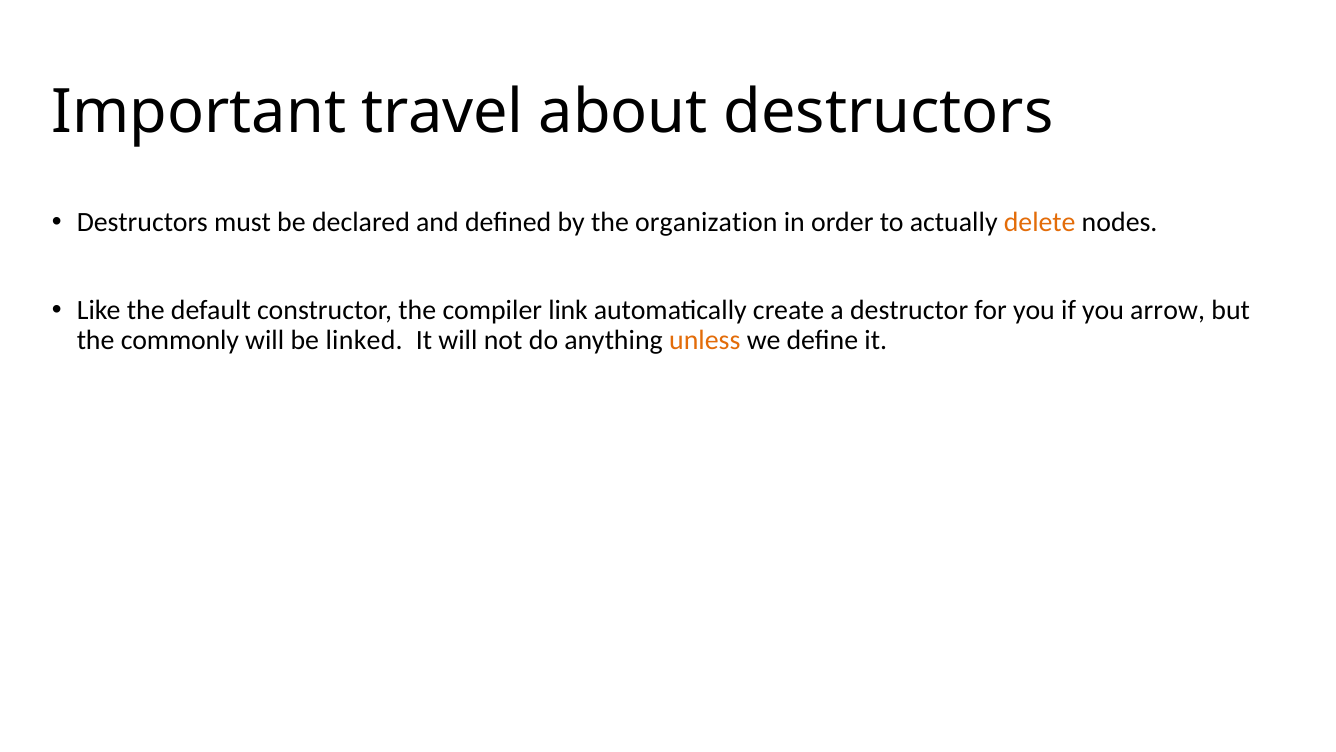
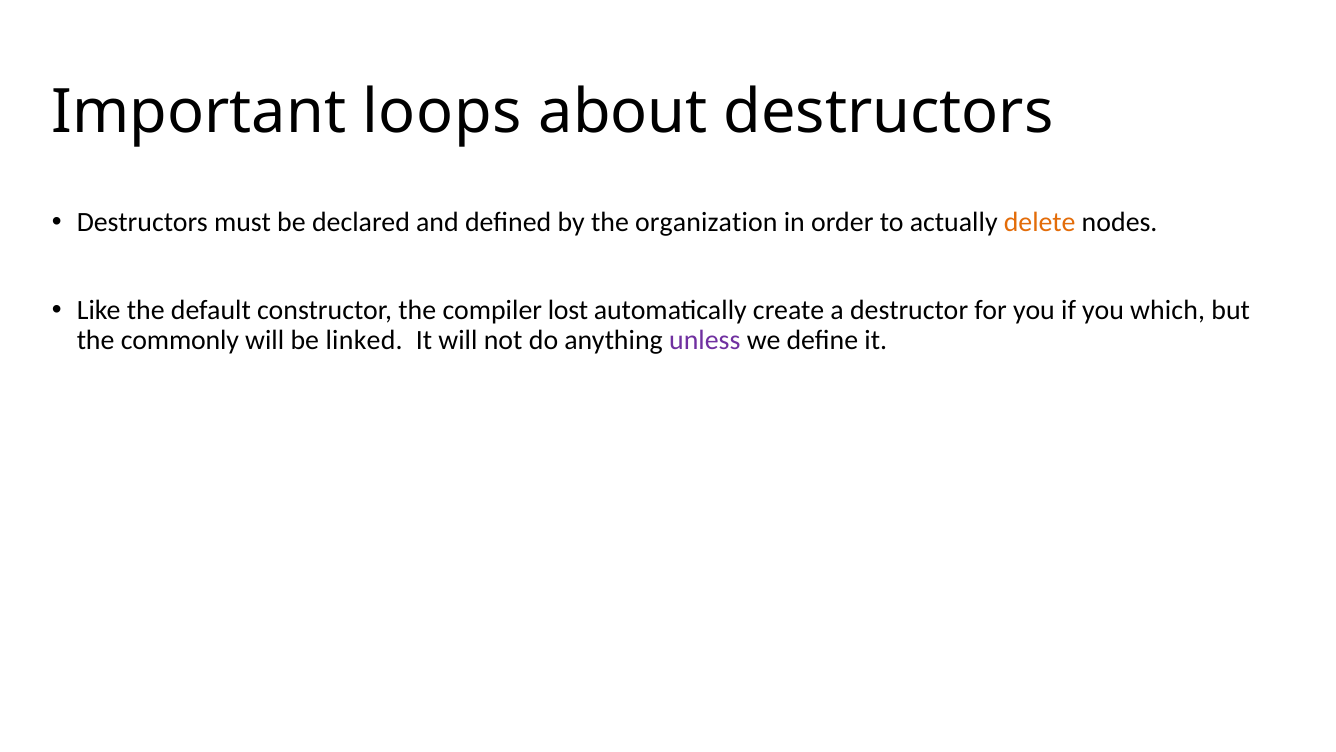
travel: travel -> loops (442, 112)
link: link -> lost (568, 310)
arrow: arrow -> which (1168, 310)
unless colour: orange -> purple (705, 341)
